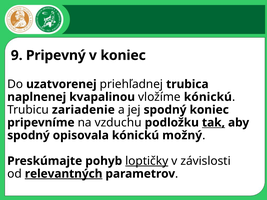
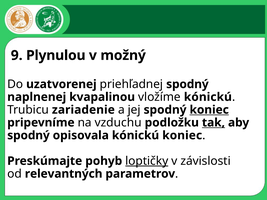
Pripevný: Pripevný -> Plynulou (56, 55)
v koniec: koniec -> možný (123, 55)
priehľadnej trubica: trubica -> spodný (187, 84)
koniec underline: none -> present (209, 110)
kónickú možný: možný -> koniec (182, 136)
relevantných underline: present -> none (64, 174)
